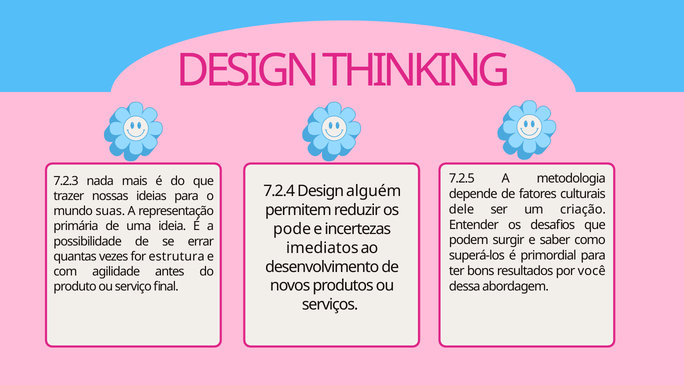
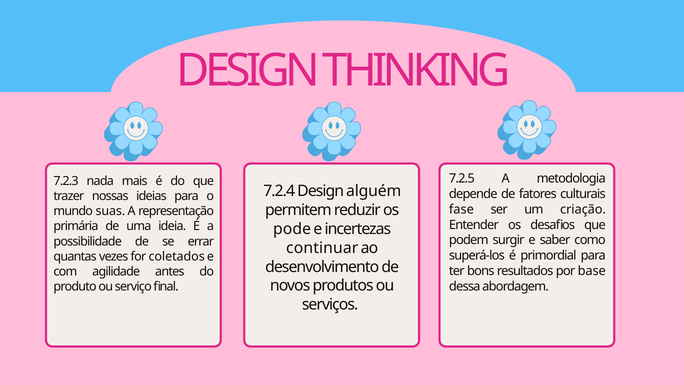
dele: dele -> fase (461, 209)
imediatos: imediatos -> continuar (322, 248)
estrutura: estrutura -> coletados (177, 256)
você: você -> base (592, 271)
